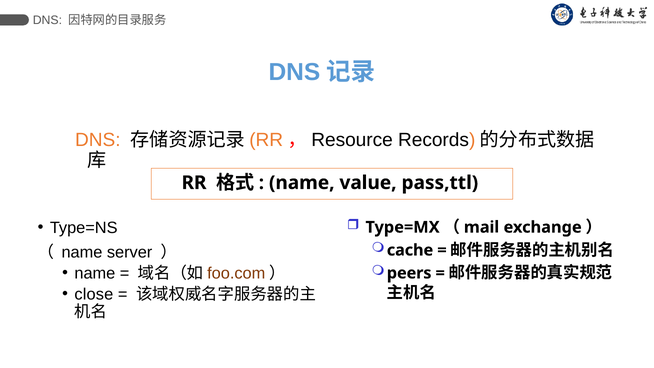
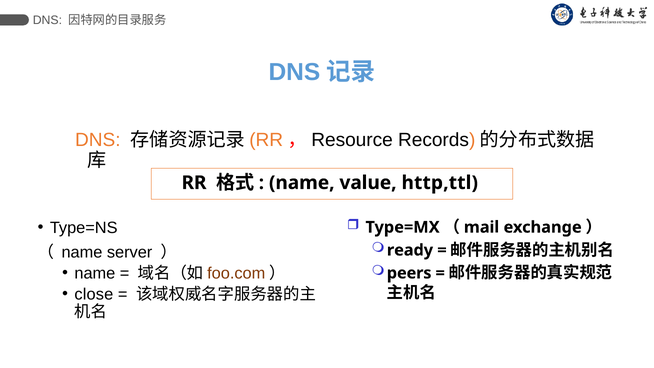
pass,ttl: pass,ttl -> http,ttl (440, 183)
cache: cache -> ready (410, 250)
